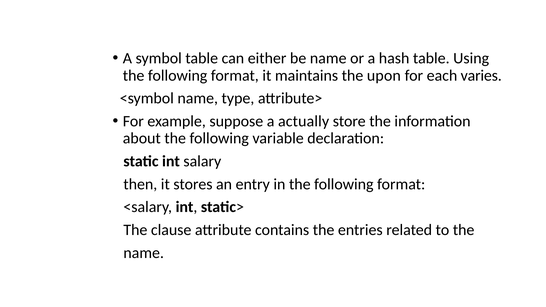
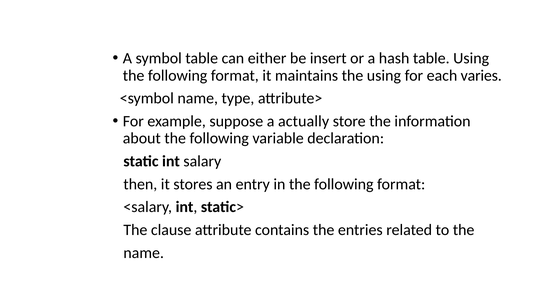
be name: name -> insert (328, 58)
the upon: upon -> using (384, 75)
